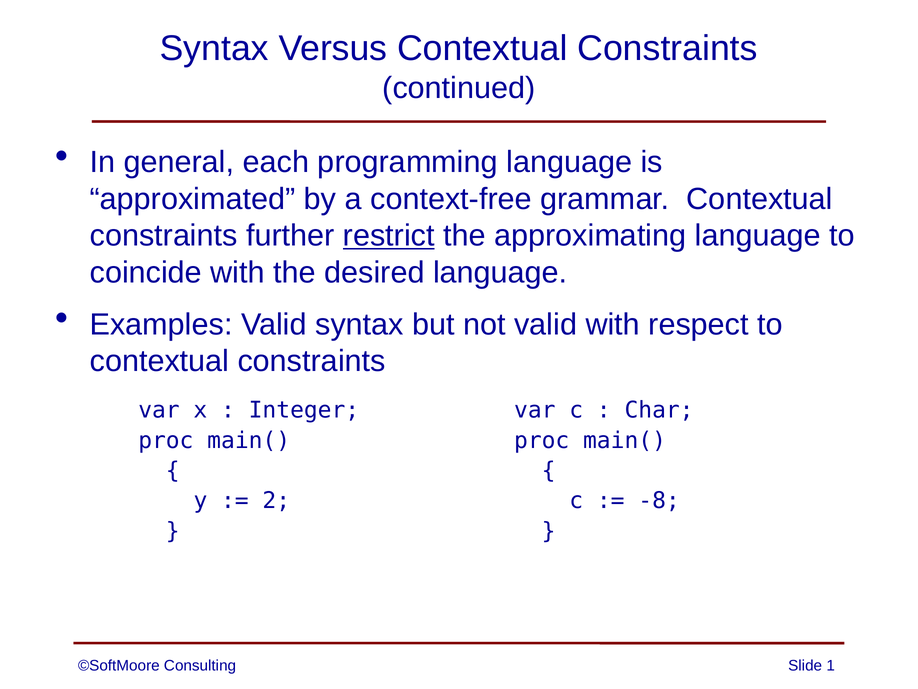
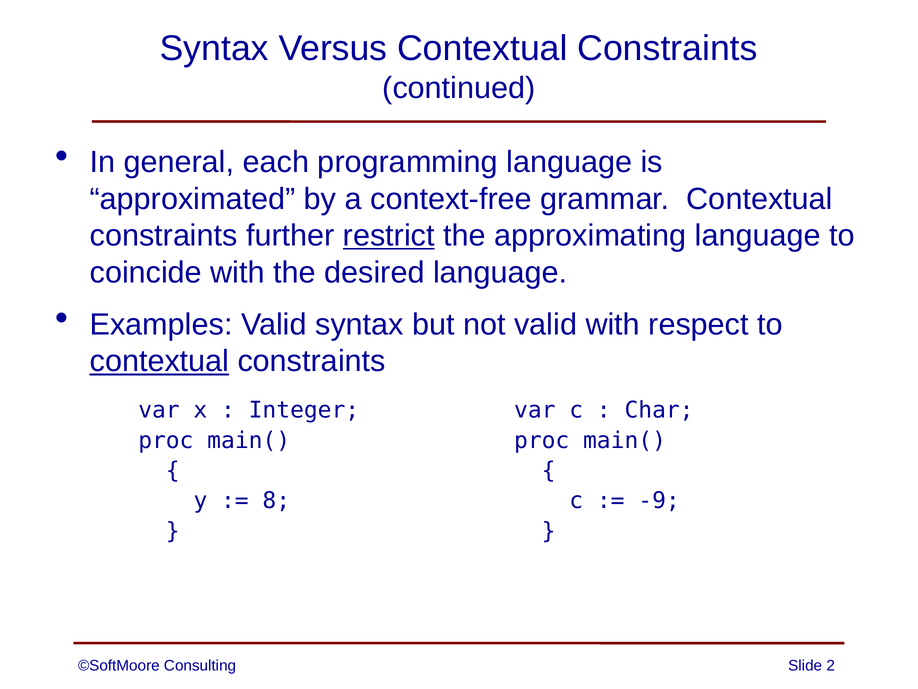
contextual underline: none -> present (159, 361)
2: 2 -> 8 (276, 500)
-8: -8 -> -9 (659, 500)
1: 1 -> 2 (831, 665)
